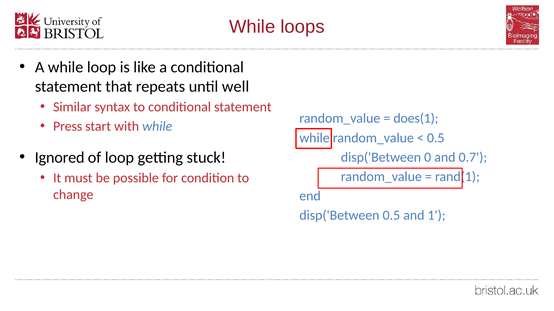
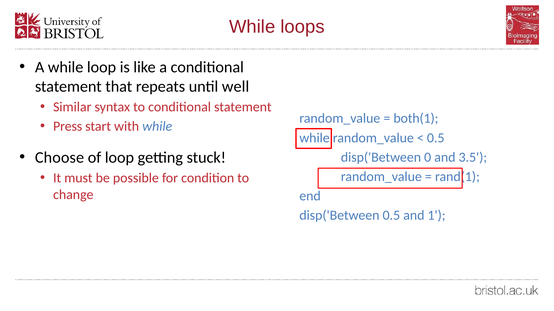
does(1: does(1 -> both(1 (416, 119)
Ignored: Ignored -> Choose (59, 158)
0.7: 0.7 -> 3.5 (473, 157)
